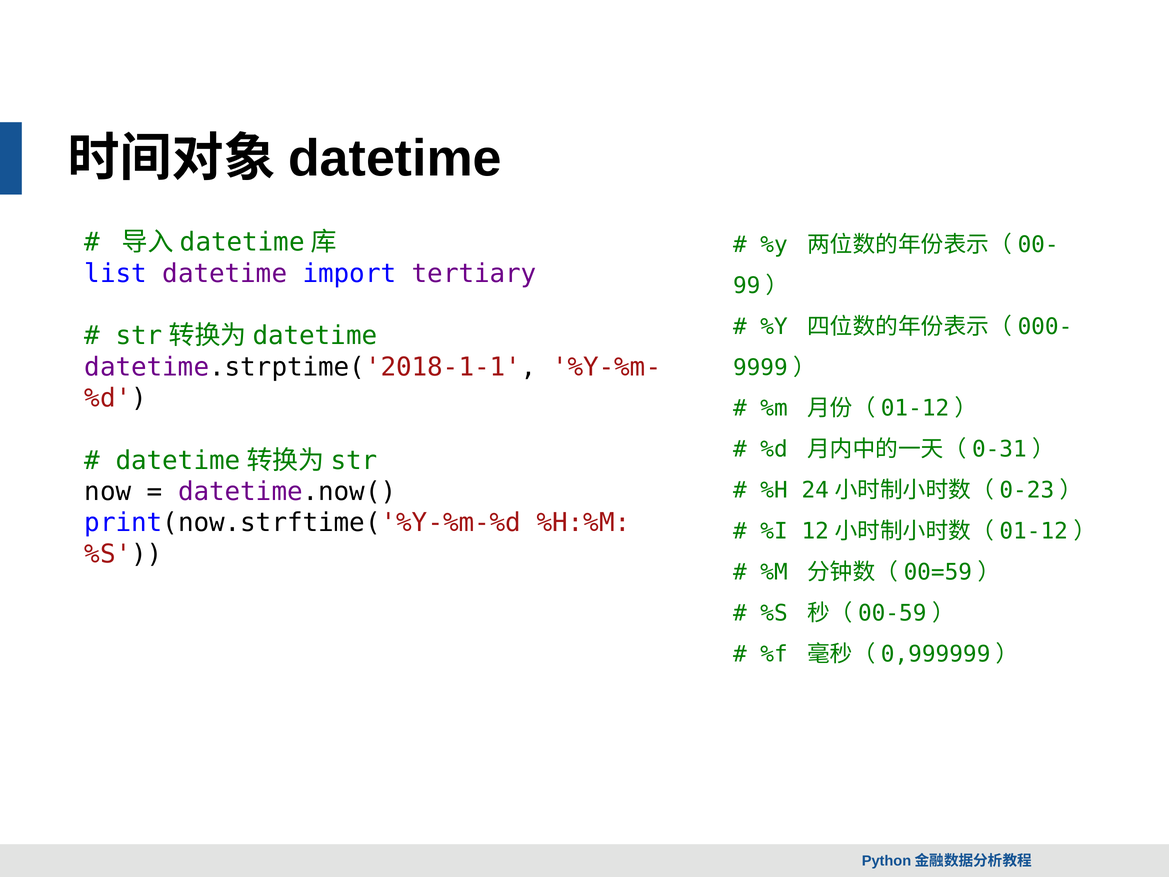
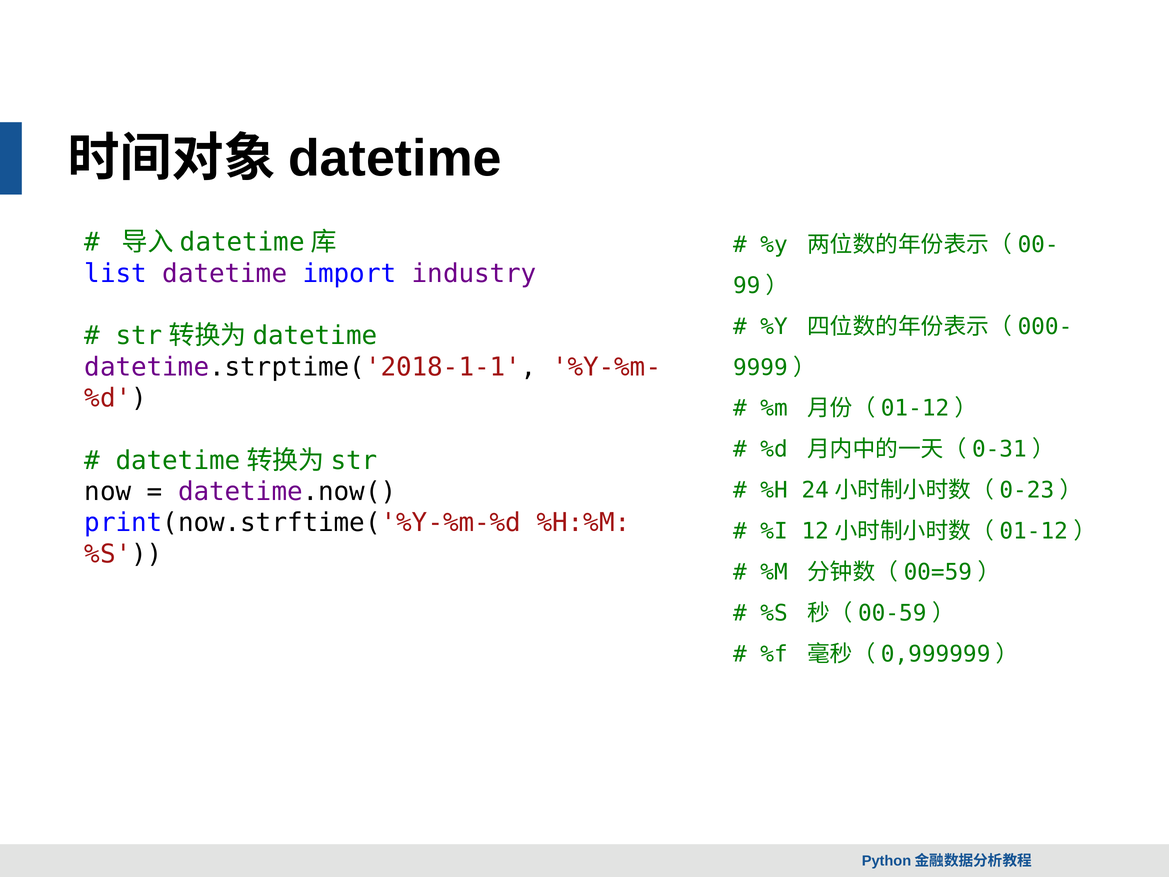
tertiary: tertiary -> industry (474, 273)
